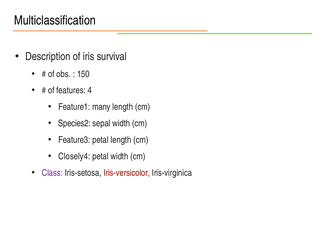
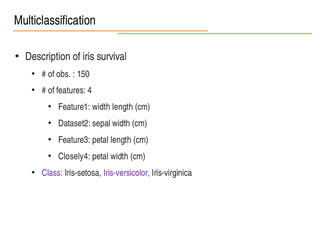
Feature1 many: many -> width (101, 107)
Species2: Species2 -> Dataset2 (74, 124)
Iris-versicolor colour: red -> purple (127, 173)
